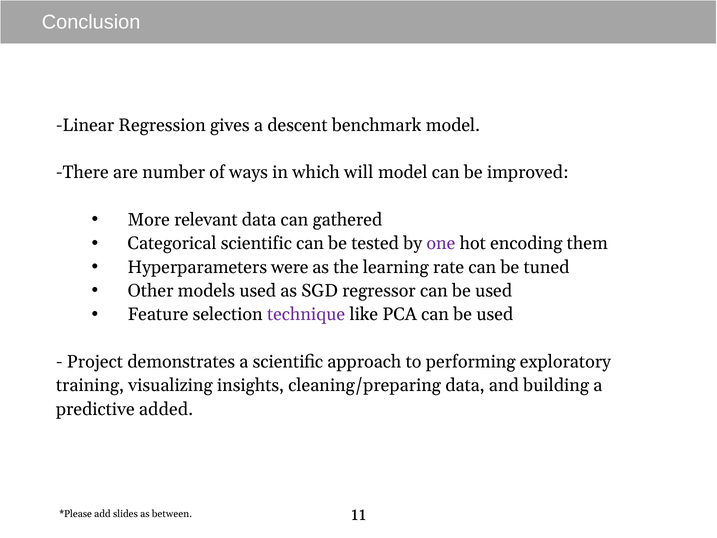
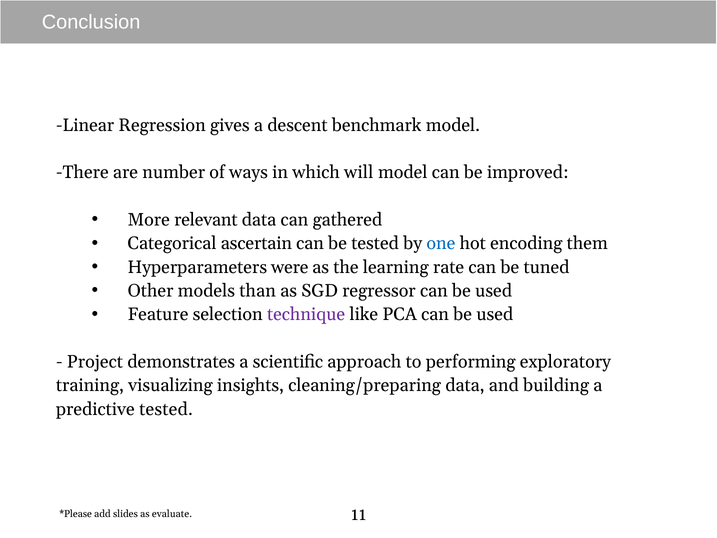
Categorical scientific: scientific -> ascertain (256, 243)
one colour: purple -> blue (441, 243)
models used: used -> than (258, 291)
predictive added: added -> tested (166, 409)
between: between -> evaluate (172, 514)
